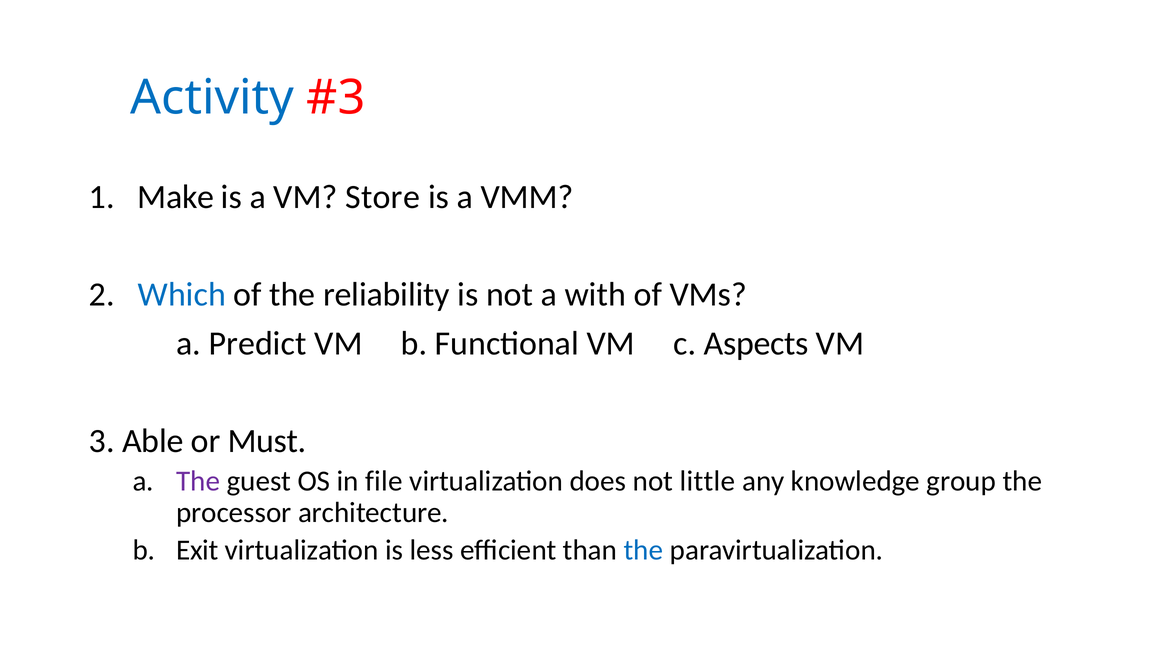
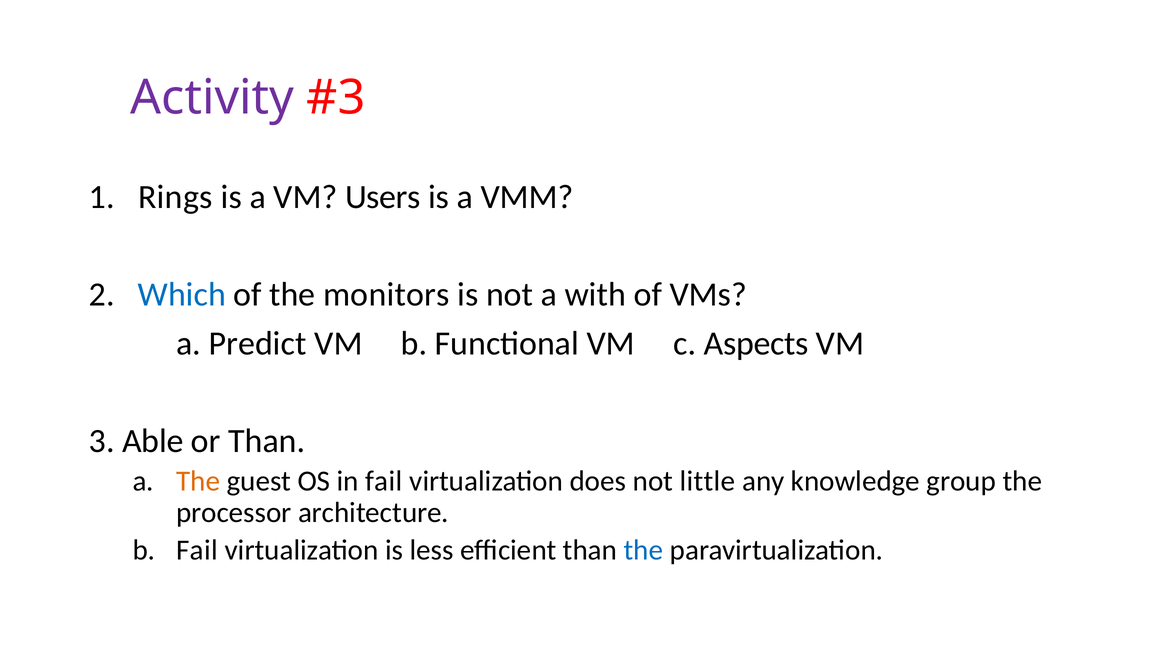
Activity colour: blue -> purple (212, 98)
Make: Make -> Rings (175, 197)
Store: Store -> Users (383, 197)
reliability: reliability -> monitors (386, 295)
or Must: Must -> Than (267, 441)
The colour: purple -> orange (198, 481)
in file: file -> fail (384, 481)
b Exit: Exit -> Fail (197, 550)
